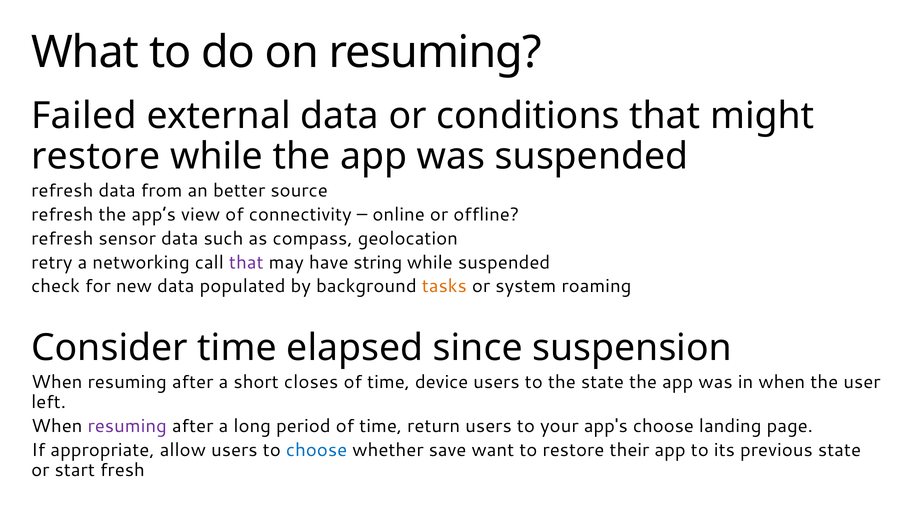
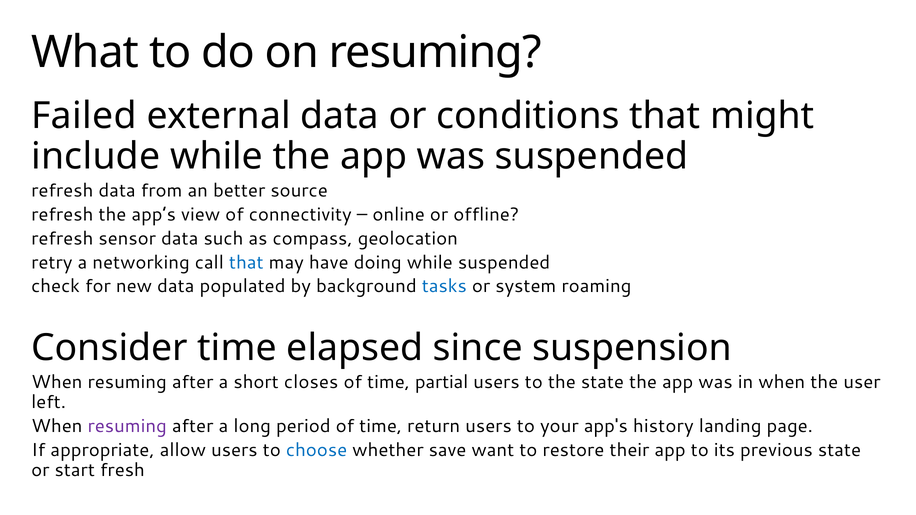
restore: restore -> include (96, 157)
that colour: purple -> blue (246, 262)
string: string -> doing (378, 262)
tasks colour: orange -> blue (444, 286)
device: device -> partial (442, 382)
app's choose: choose -> history (663, 426)
